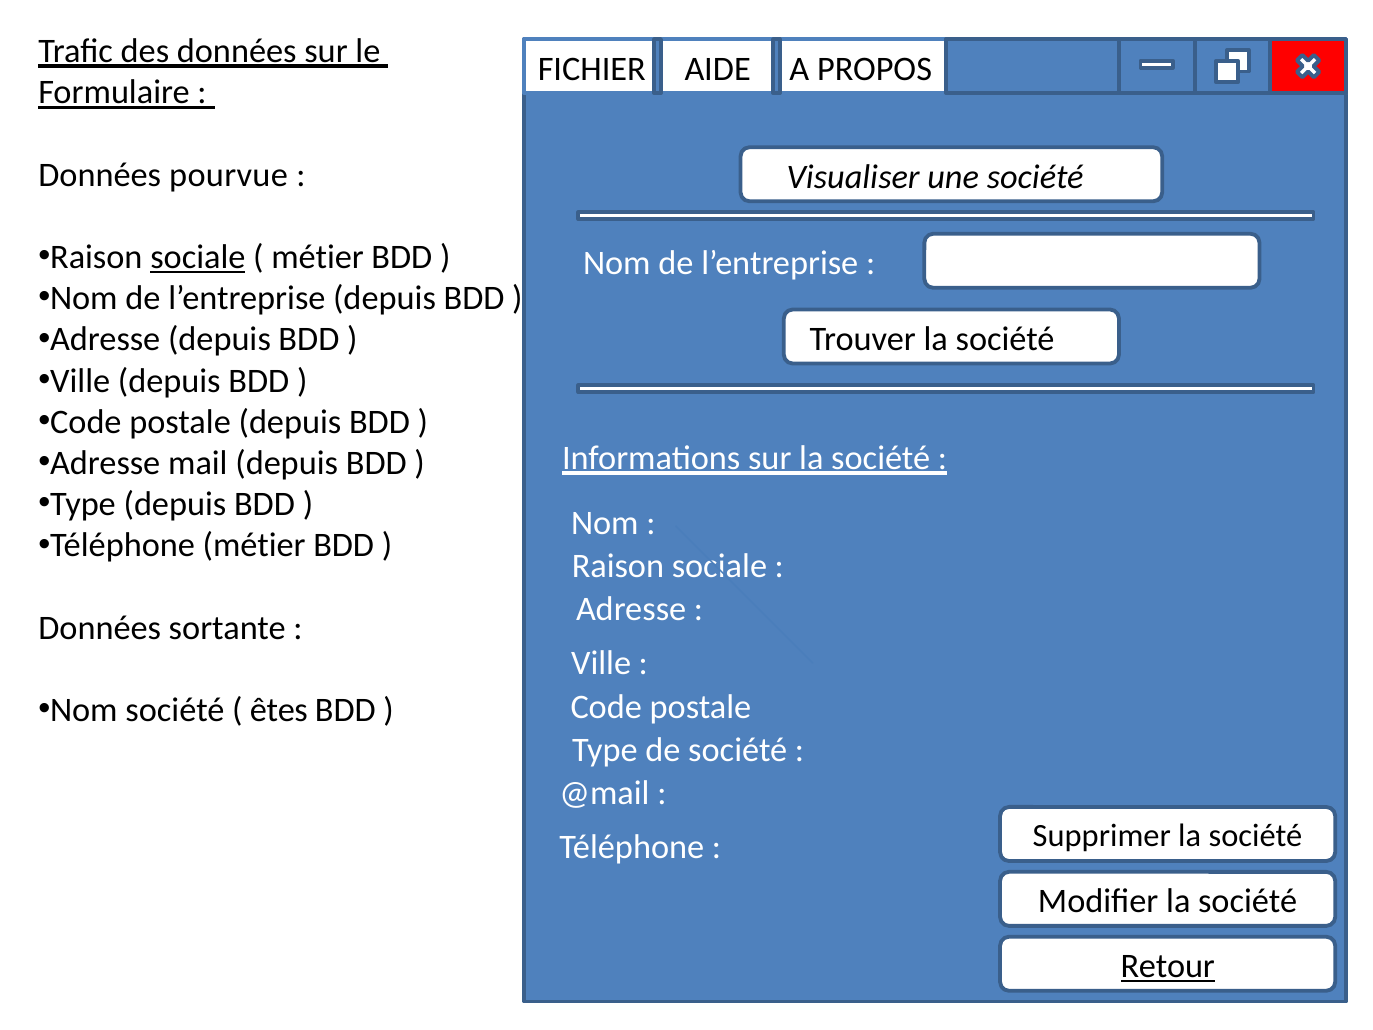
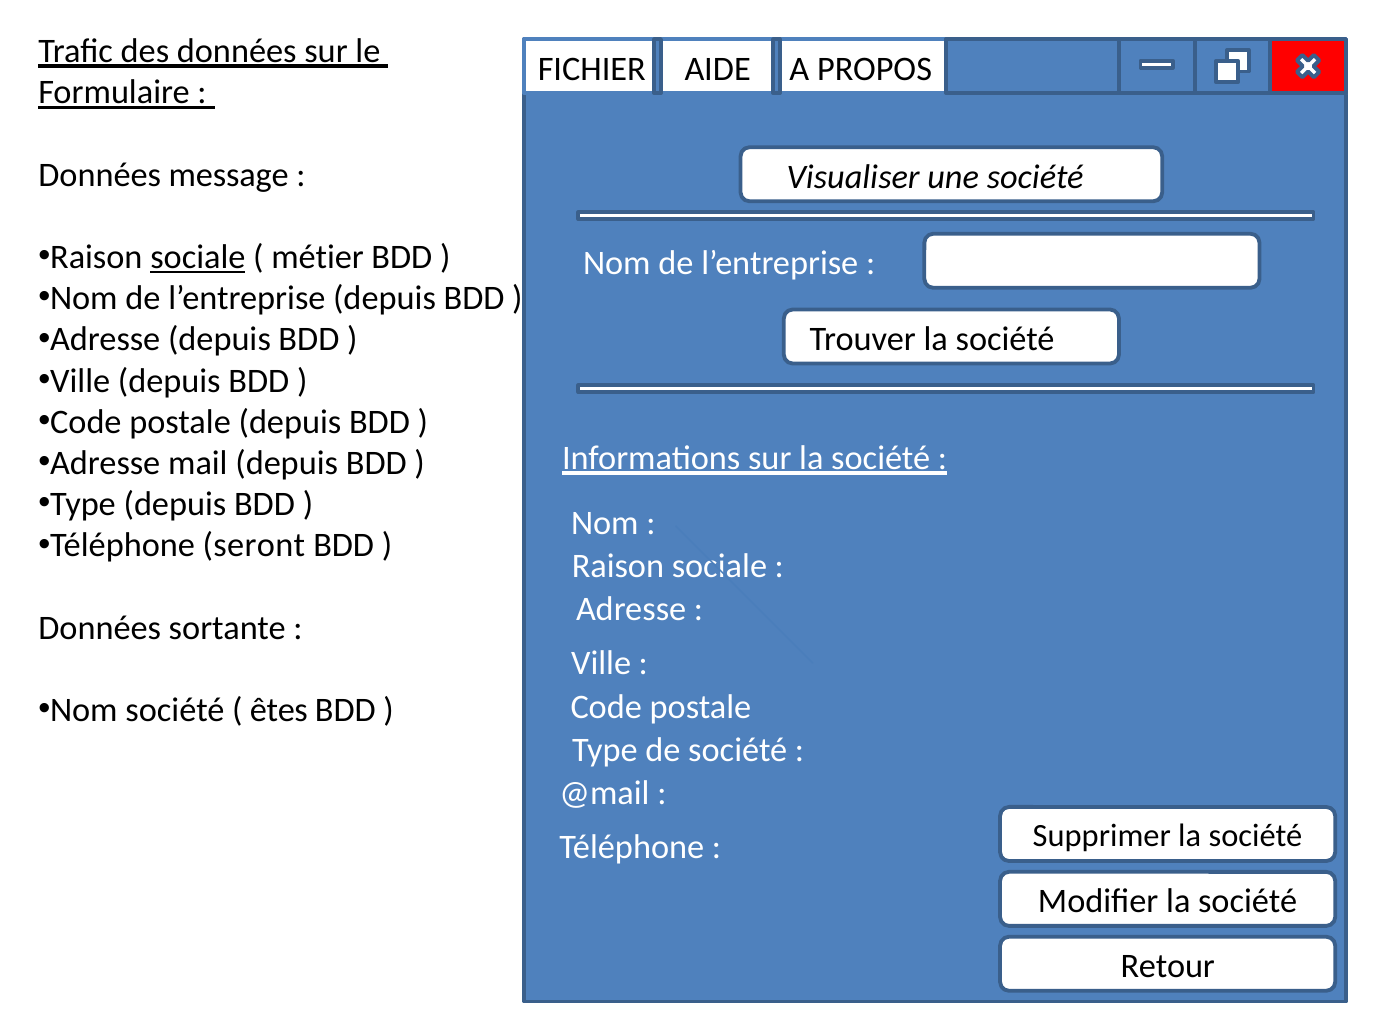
pourvue: pourvue -> message (229, 175)
Téléphone métier: métier -> seront (254, 545)
Retour underline: present -> none (1168, 966)
